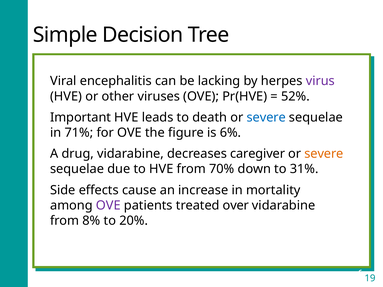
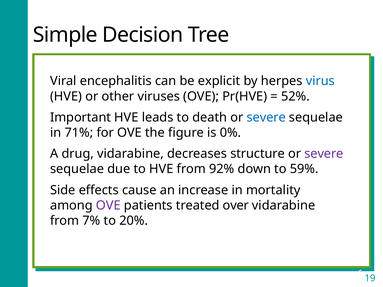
lacking: lacking -> explicit (219, 81)
virus colour: purple -> blue (320, 81)
6%: 6% -> 0% (230, 133)
caregiver: caregiver -> structure (258, 154)
severe colour: orange -> purple (324, 154)
70%: 70% -> 92% (222, 169)
31%: 31% -> 59% (304, 169)
8%: 8% -> 7% (91, 221)
